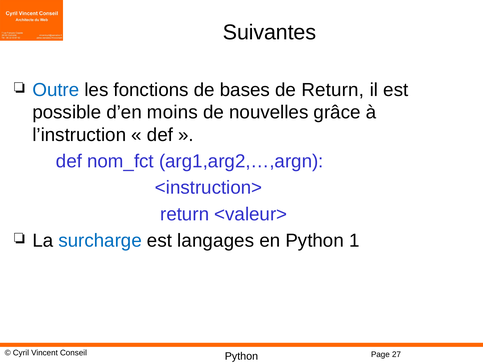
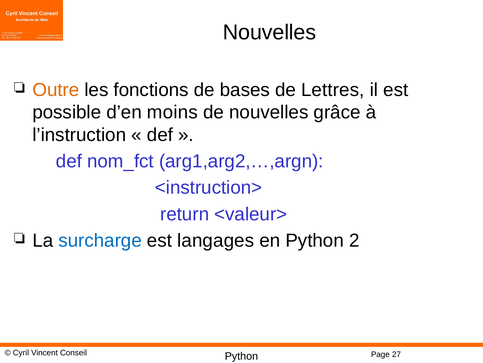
Suivantes: Suivantes -> Nouvelles (270, 32)
Outre colour: blue -> orange (56, 90)
de Return: Return -> Lettres (333, 90)
1: 1 -> 2 (354, 240)
